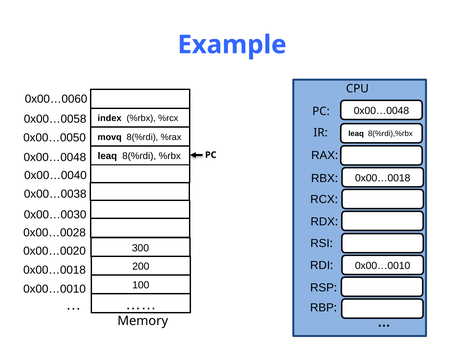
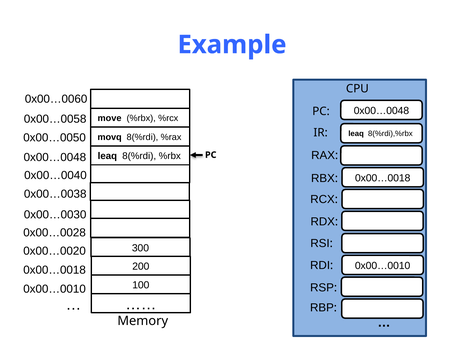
index: index -> move (110, 118)
